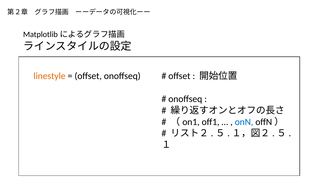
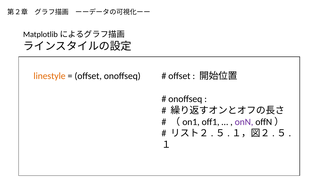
onN colour: blue -> purple (244, 121)
